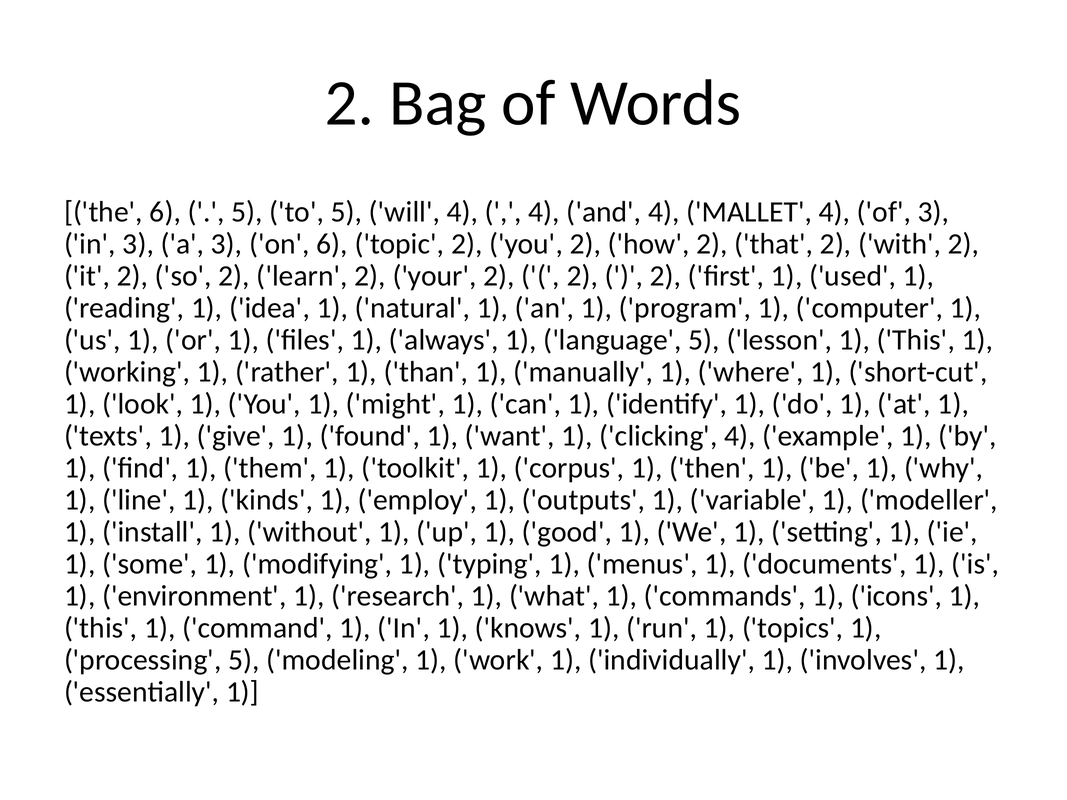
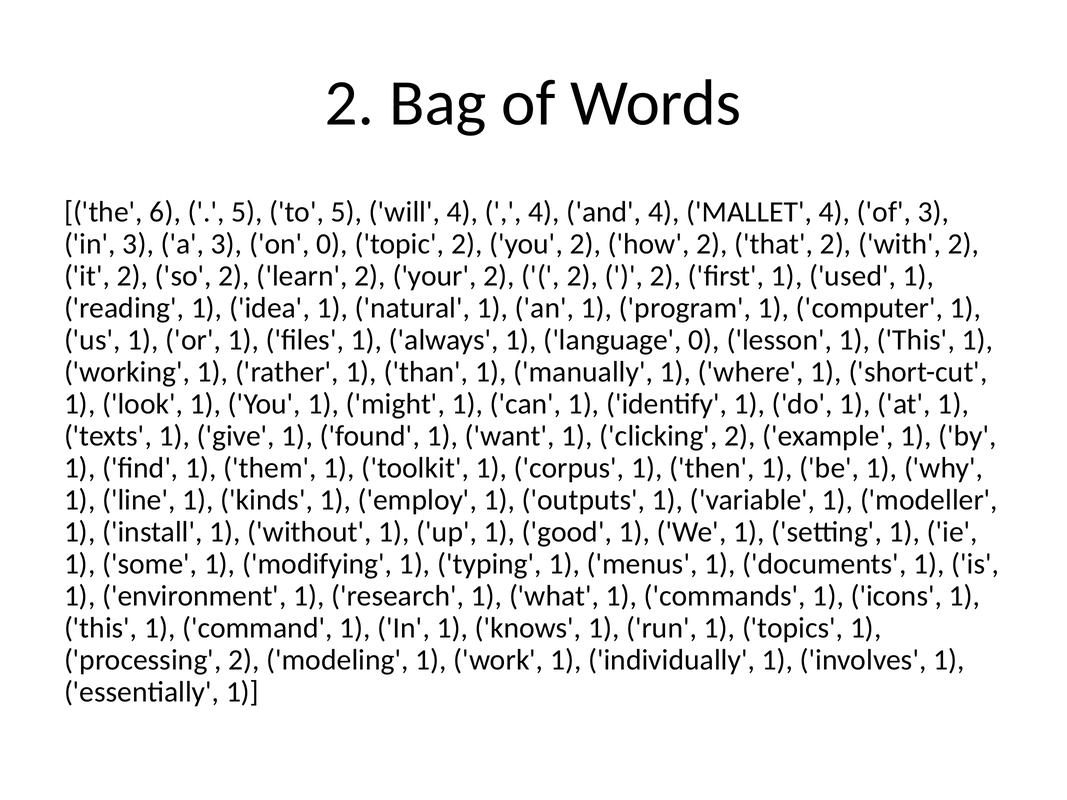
on 6: 6 -> 0 (332, 244)
language 5: 5 -> 0 (704, 340)
clicking 4: 4 -> 2 (740, 436)
processing 5: 5 -> 2 (244, 660)
